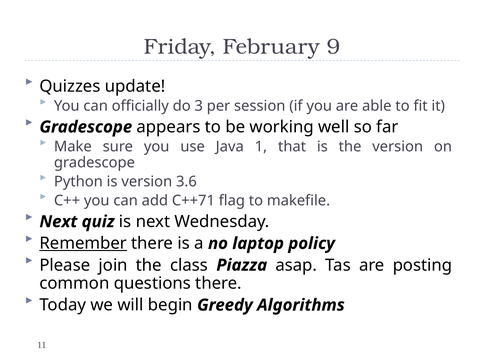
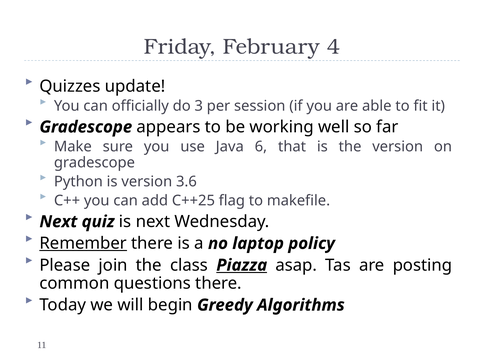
9: 9 -> 4 (333, 47)
1: 1 -> 6 (261, 147)
C++71: C++71 -> C++25 (193, 201)
Piazza underline: none -> present (242, 265)
